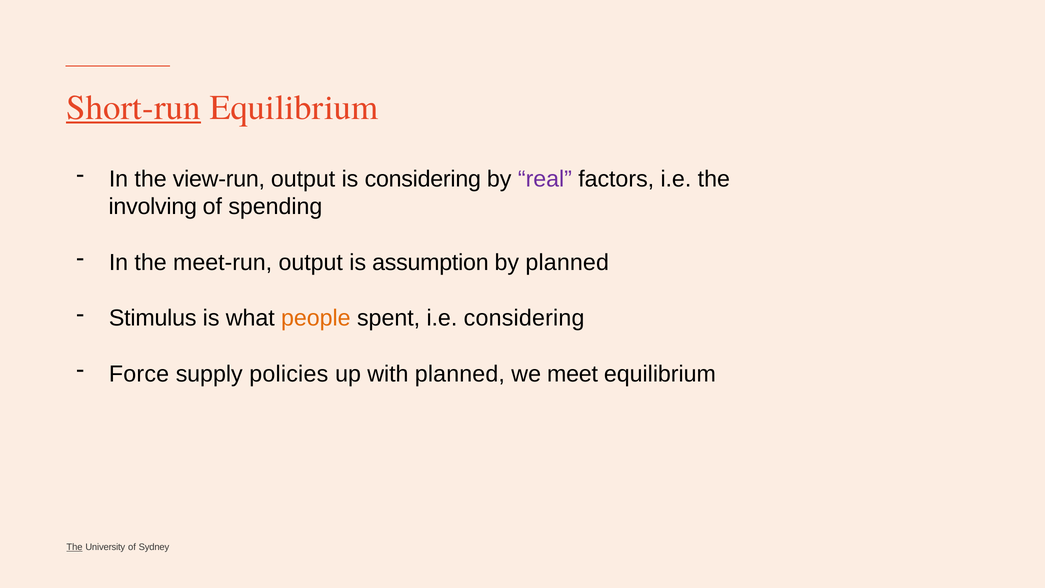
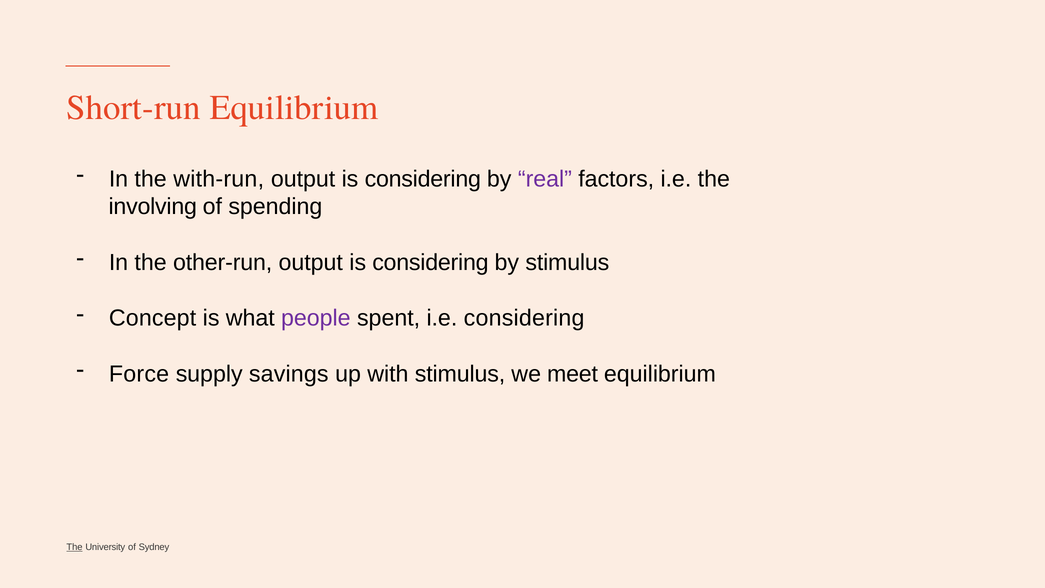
Short-run underline: present -> none (133, 108)
view-run: view-run -> with-run (219, 179)
meet-run: meet-run -> other-run (223, 262)
assumption: assumption -> considering (430, 262)
by planned: planned -> stimulus (567, 262)
Stimulus: Stimulus -> Concept (153, 318)
people colour: orange -> purple (316, 318)
policies: policies -> savings (289, 374)
with planned: planned -> stimulus (460, 374)
